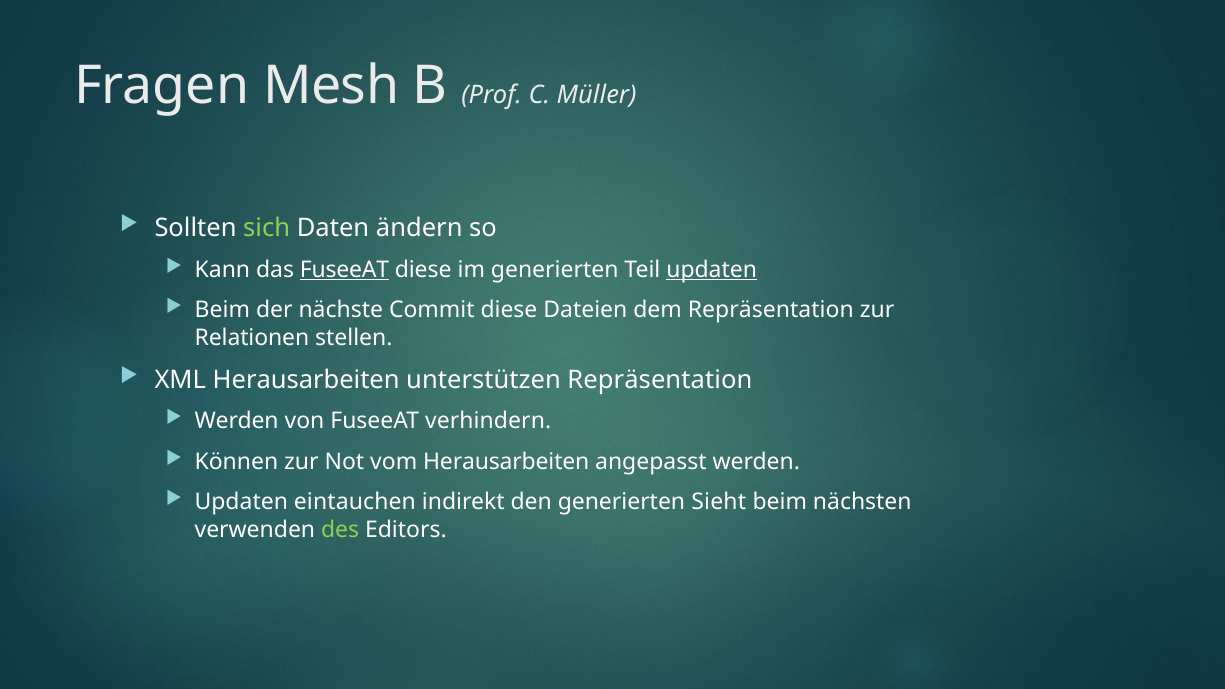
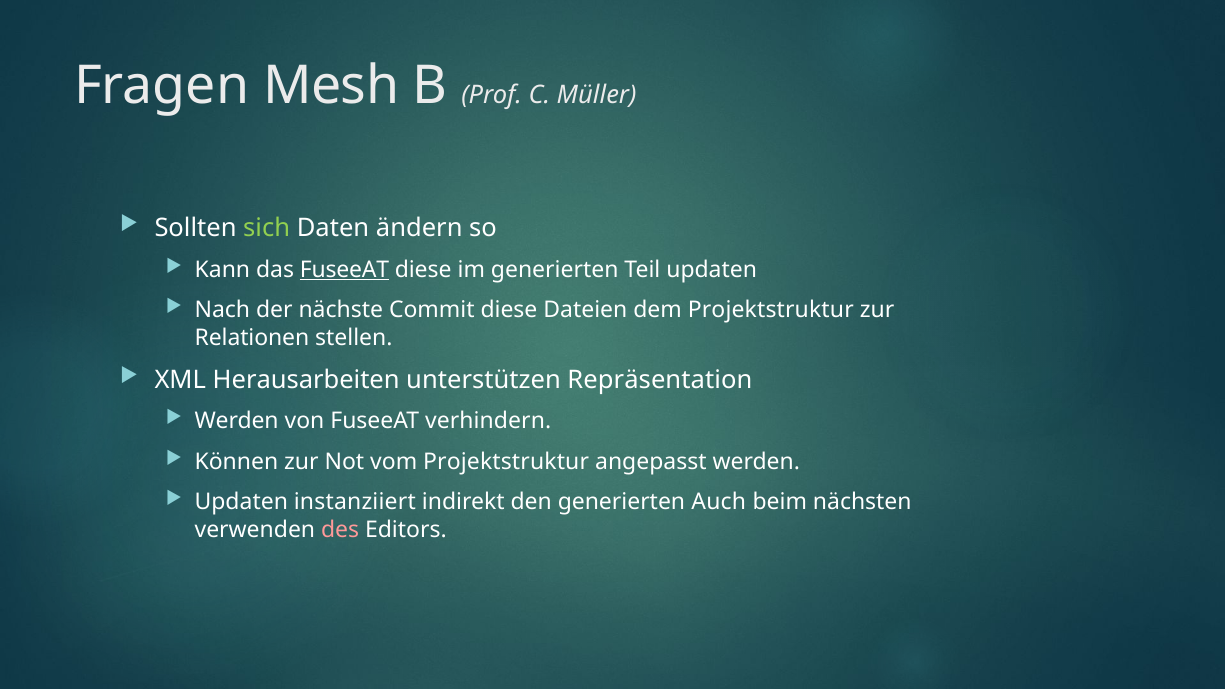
updaten underline: present -> none (712, 270)
Beim: Beim -> Nach (222, 310)
dem Repräsentation: Repräsentation -> Projektstruktur (771, 310)
vom Herausarbeiten: Herausarbeiten -> Projektstruktur (506, 462)
eintauchen: eintauchen -> instanziiert (355, 502)
Sieht: Sieht -> Auch (719, 502)
des colour: light green -> pink (340, 530)
